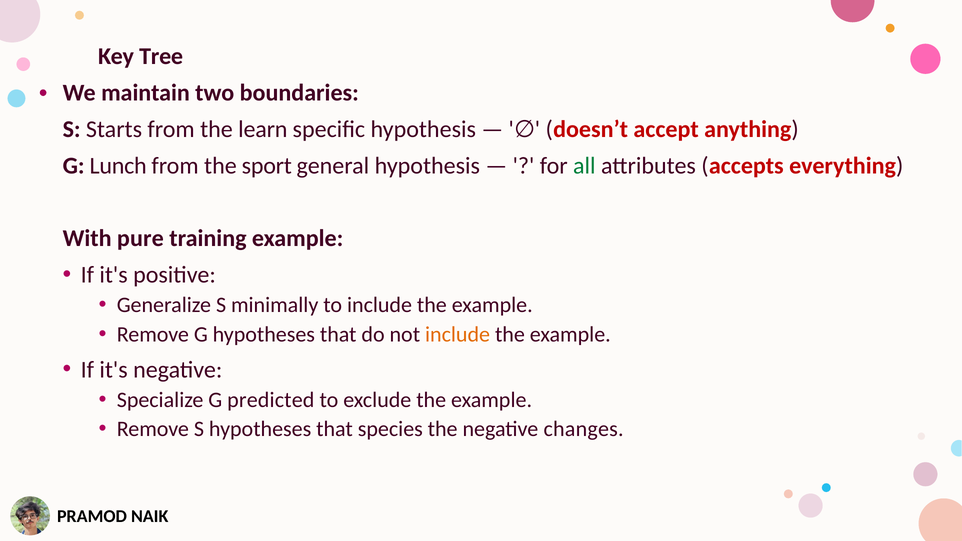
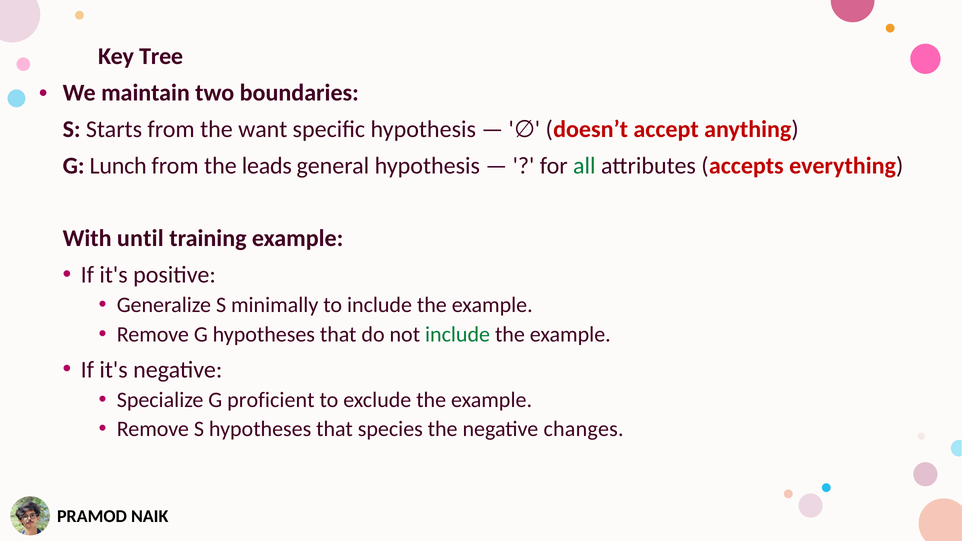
learn: learn -> want (263, 129)
sport: sport -> leads (267, 166)
pure: pure -> until (140, 239)
include colour: orange -> green (458, 334)
predicted: predicted -> proficient (271, 400)
